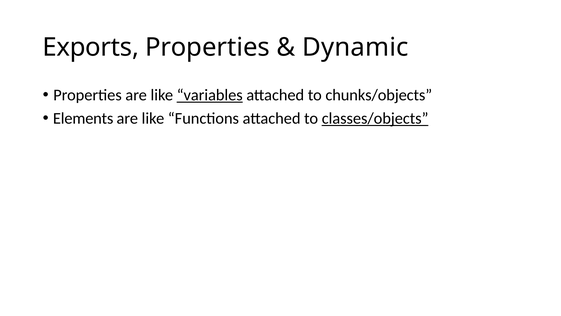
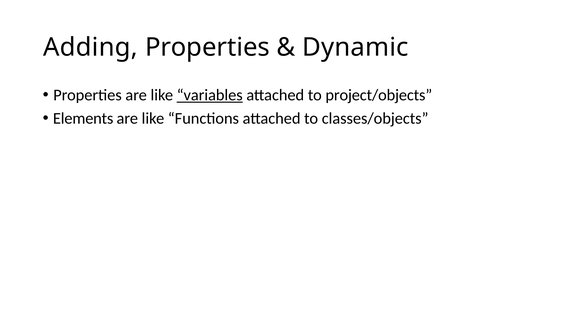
Exports: Exports -> Adding (90, 47)
chunks/objects: chunks/objects -> project/objects (379, 95)
classes/objects underline: present -> none (375, 118)
